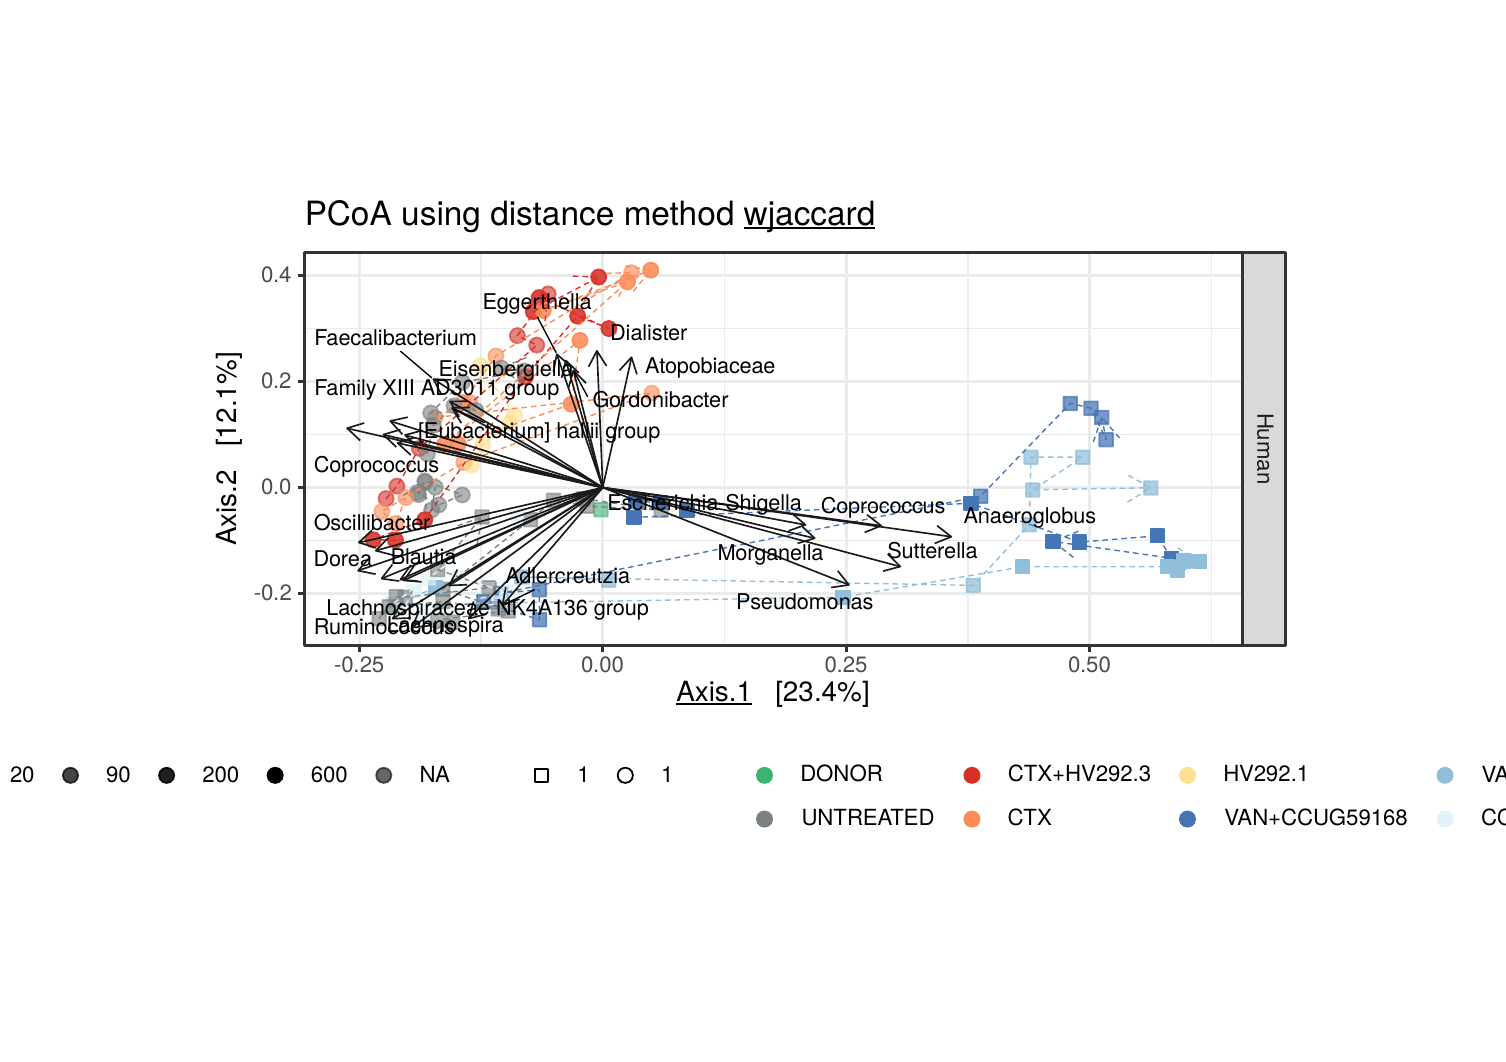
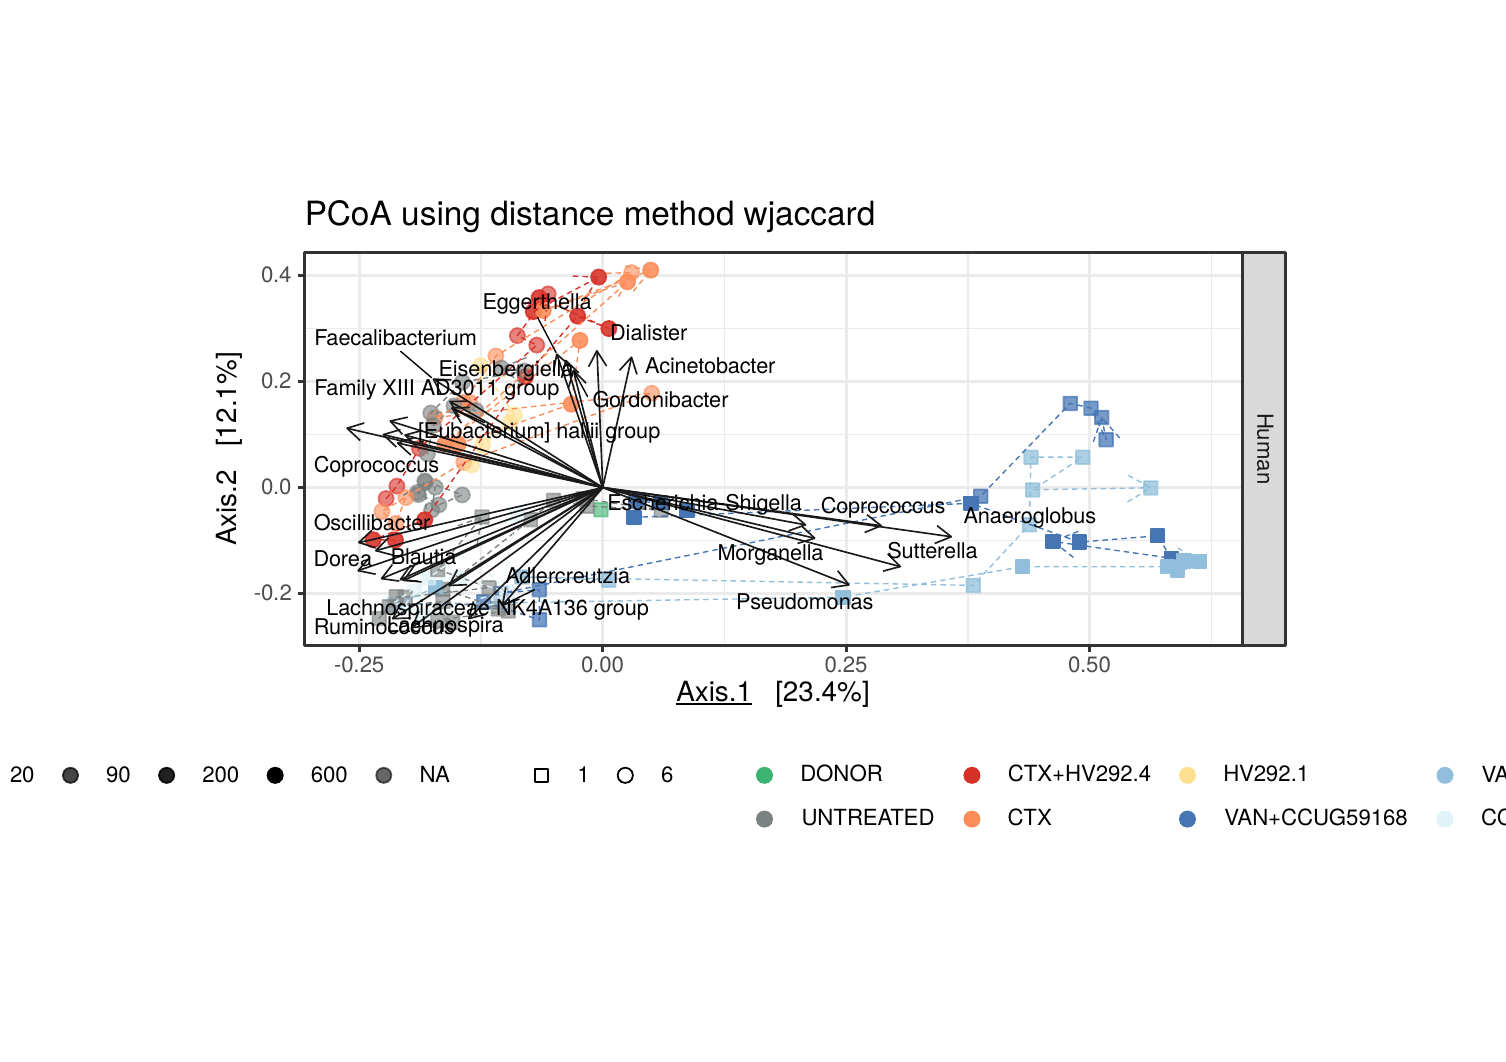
wjaccard underline: present -> none (810, 214)
Atopobiaceae: Atopobiaceae -> Acinetobacter (710, 366)
CTX+HV292.3: CTX+HV292.3 -> CTX+HV292.4 (1080, 774)
1 1: 1 -> 6 (667, 775)
